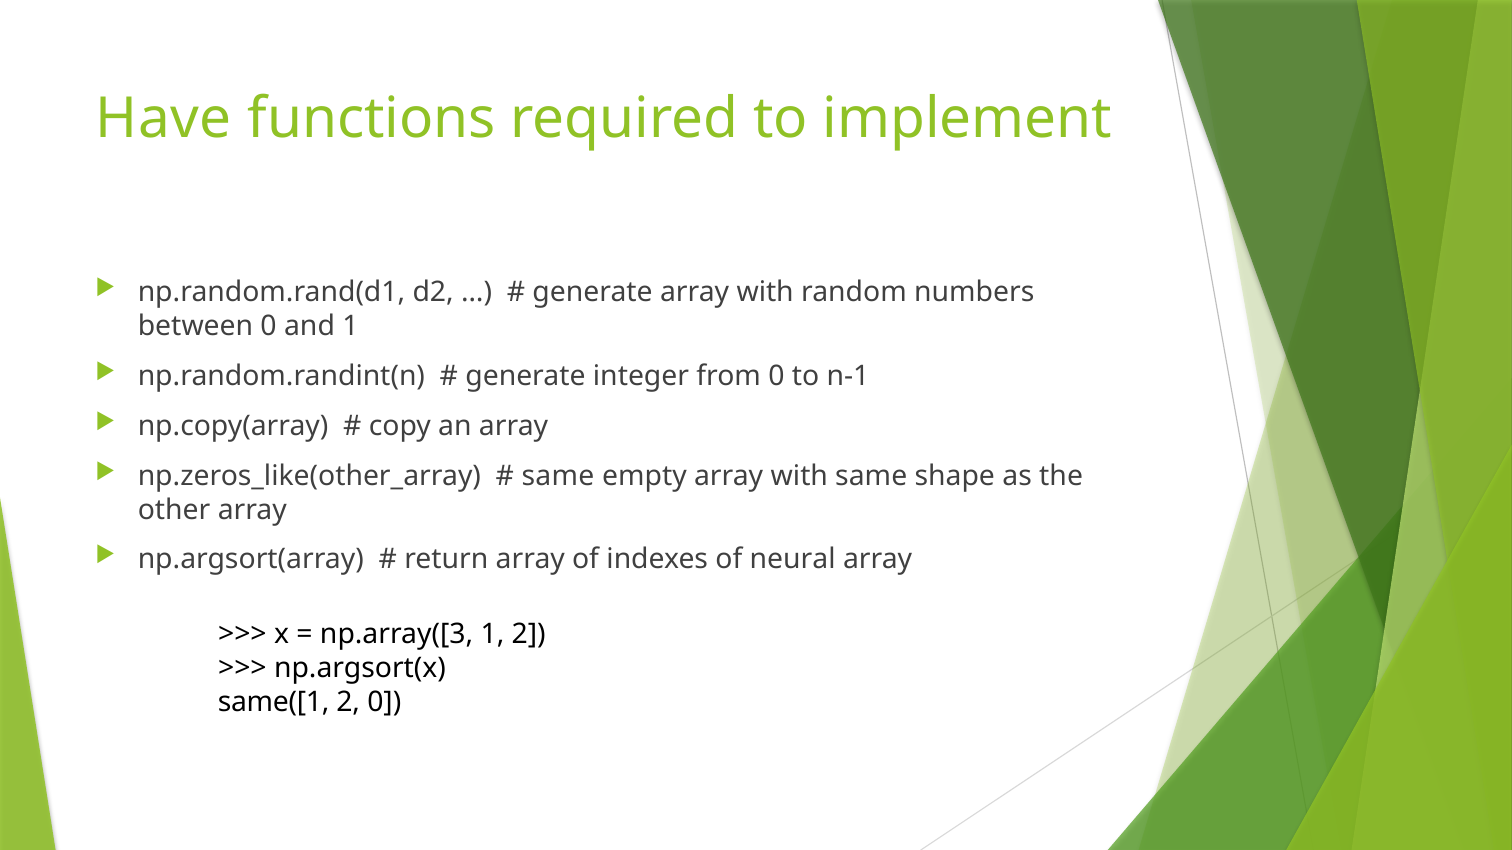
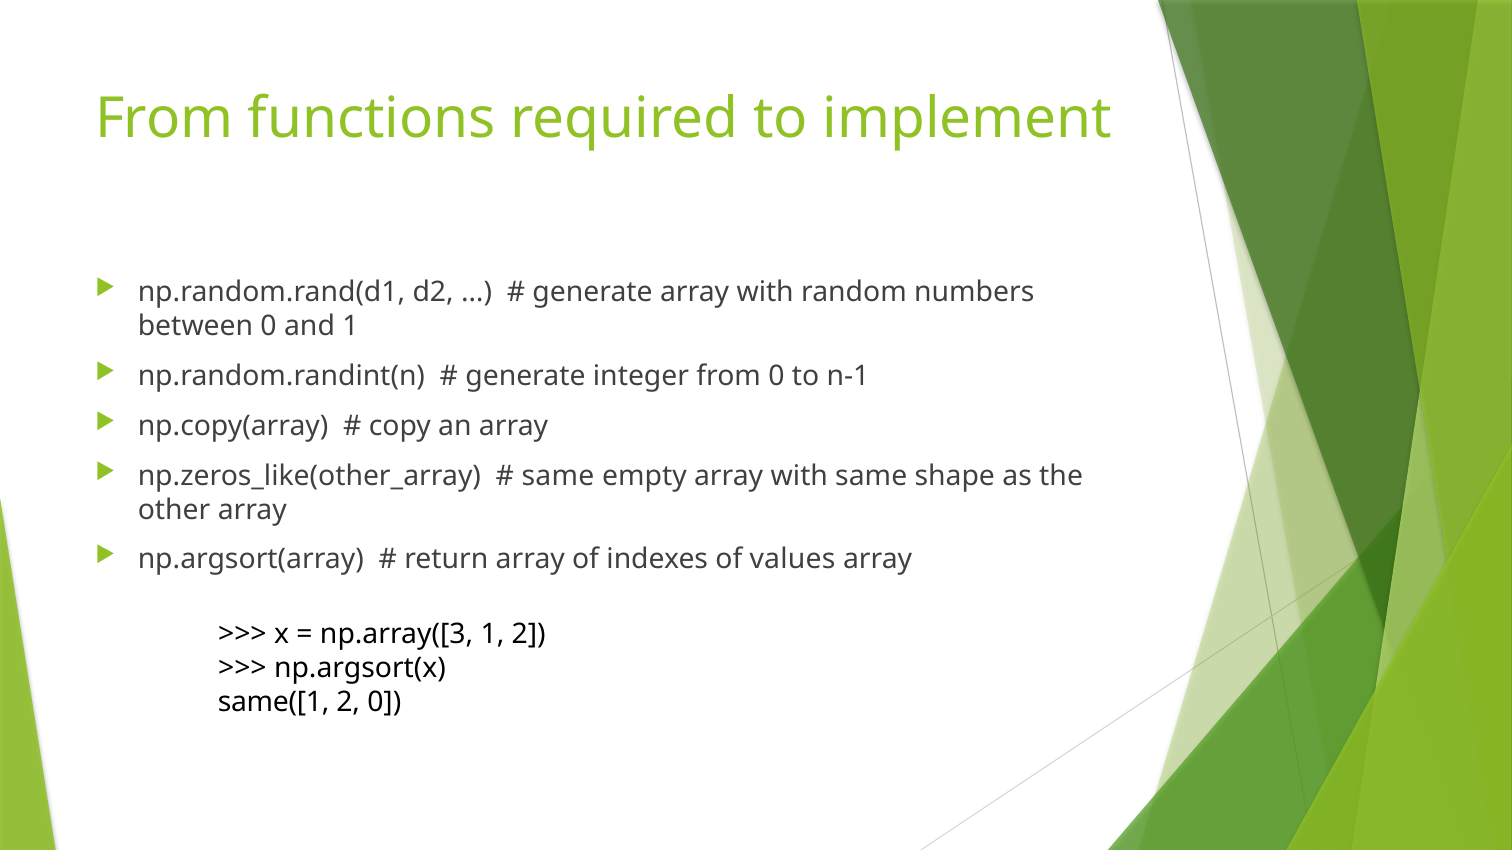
Have: Have -> From (164, 119)
neural: neural -> values (793, 560)
